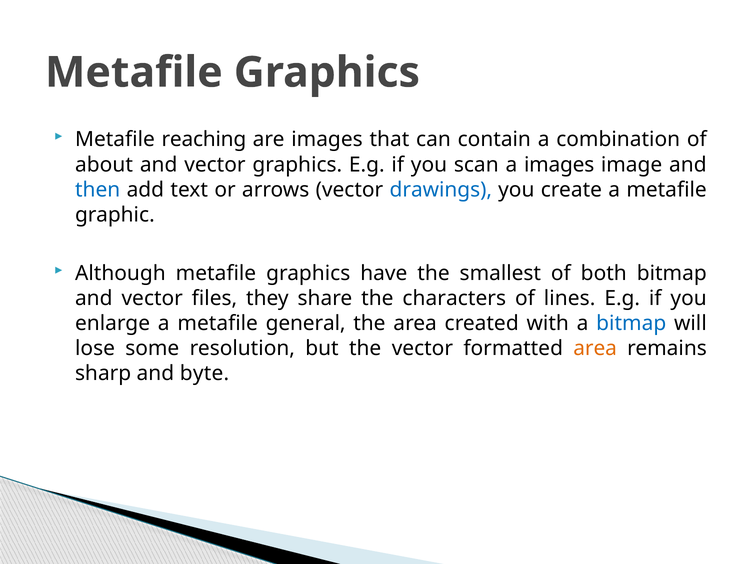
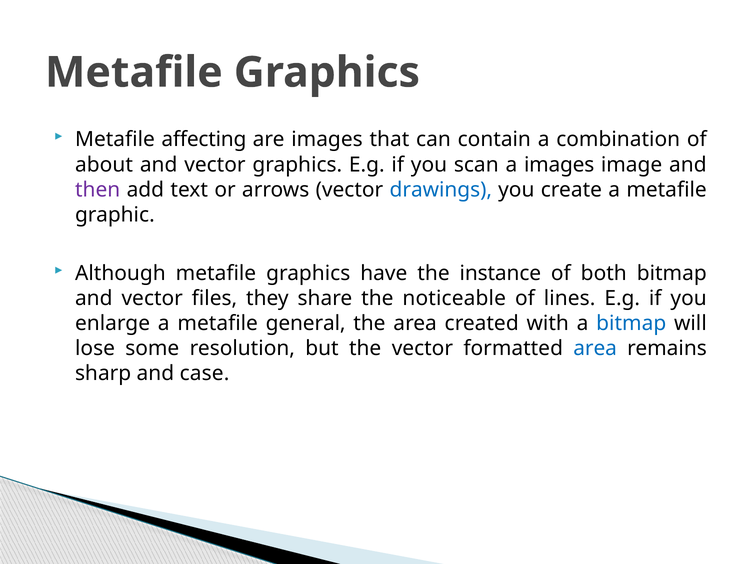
reaching: reaching -> affecting (204, 140)
then colour: blue -> purple (98, 190)
smallest: smallest -> instance (500, 273)
characters: characters -> noticeable (454, 298)
area colour: orange -> blue (595, 348)
byte: byte -> case (205, 374)
